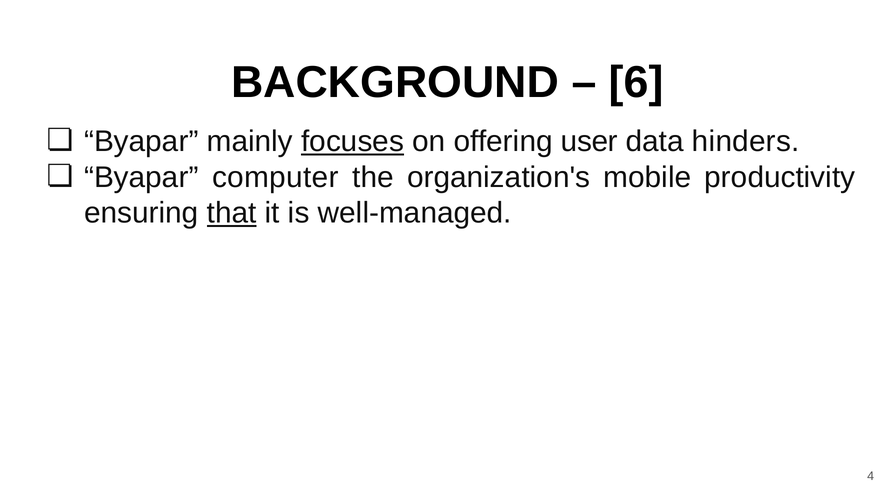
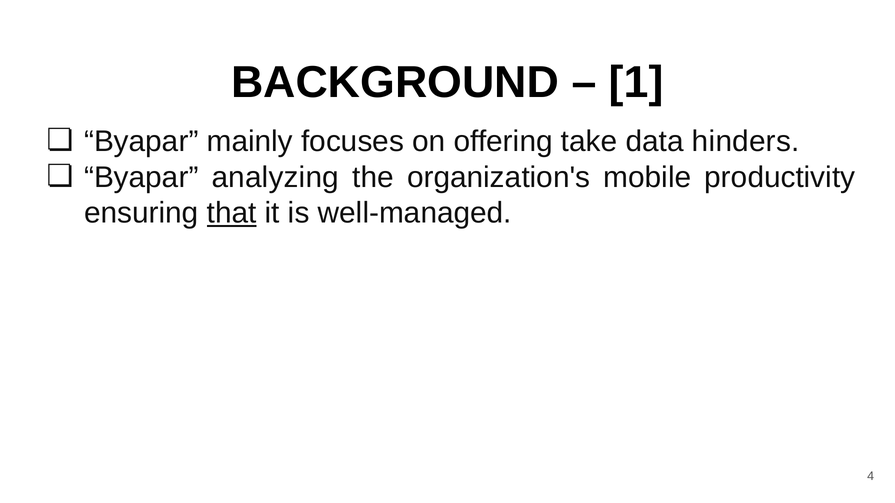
6: 6 -> 1 (636, 82)
focuses underline: present -> none (353, 142)
user: user -> take (589, 142)
computer: computer -> analyzing (275, 178)
